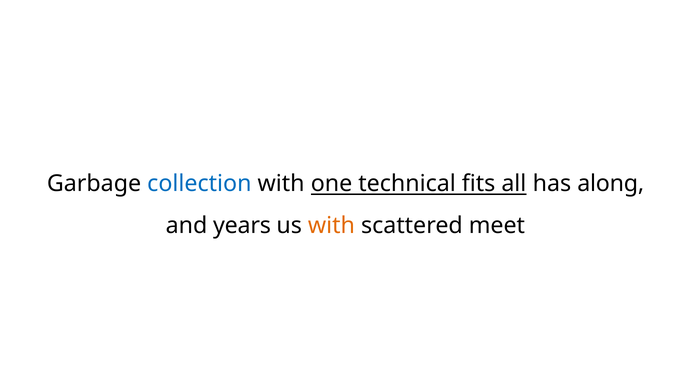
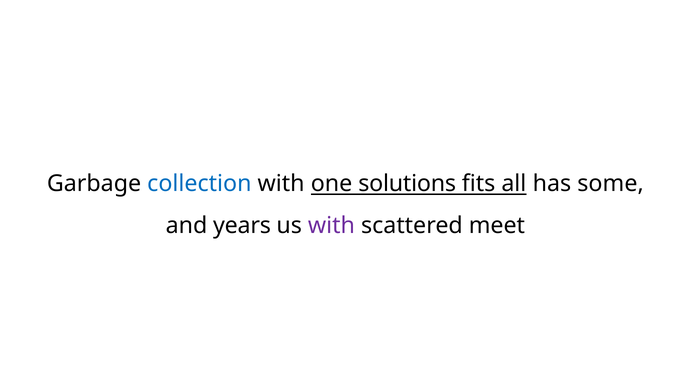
technical: technical -> solutions (407, 184)
along: along -> some (611, 184)
with colour: orange -> purple (331, 226)
